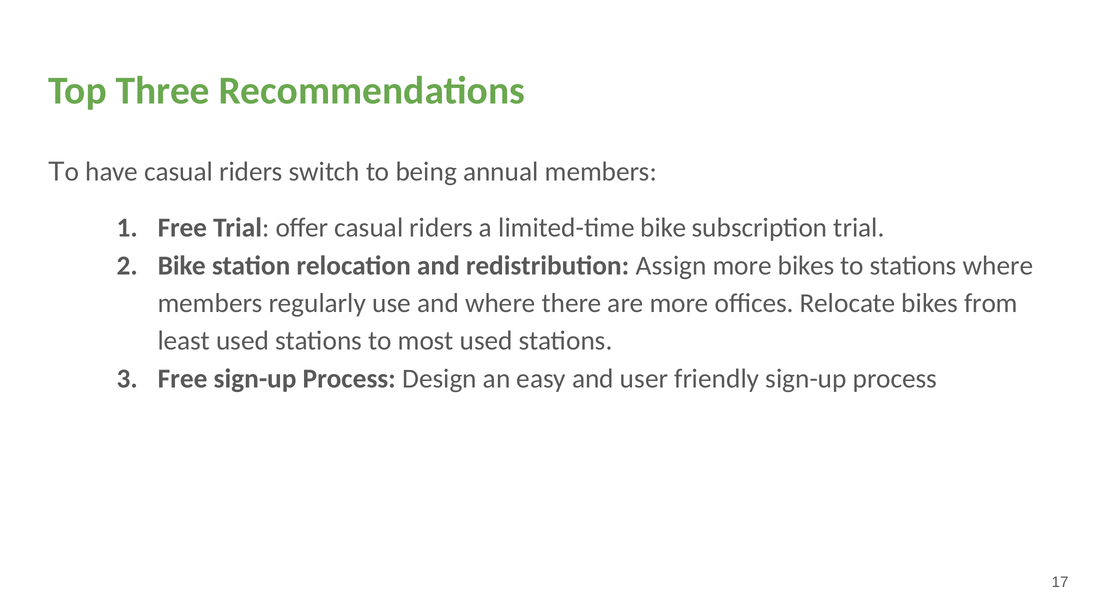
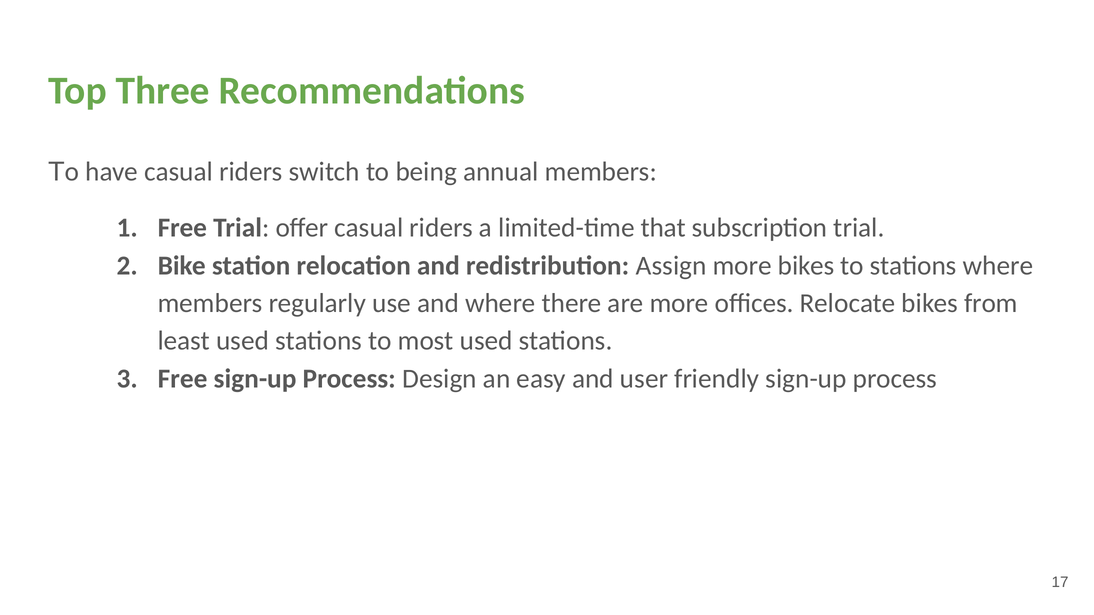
limited-time bike: bike -> that (663, 228)
